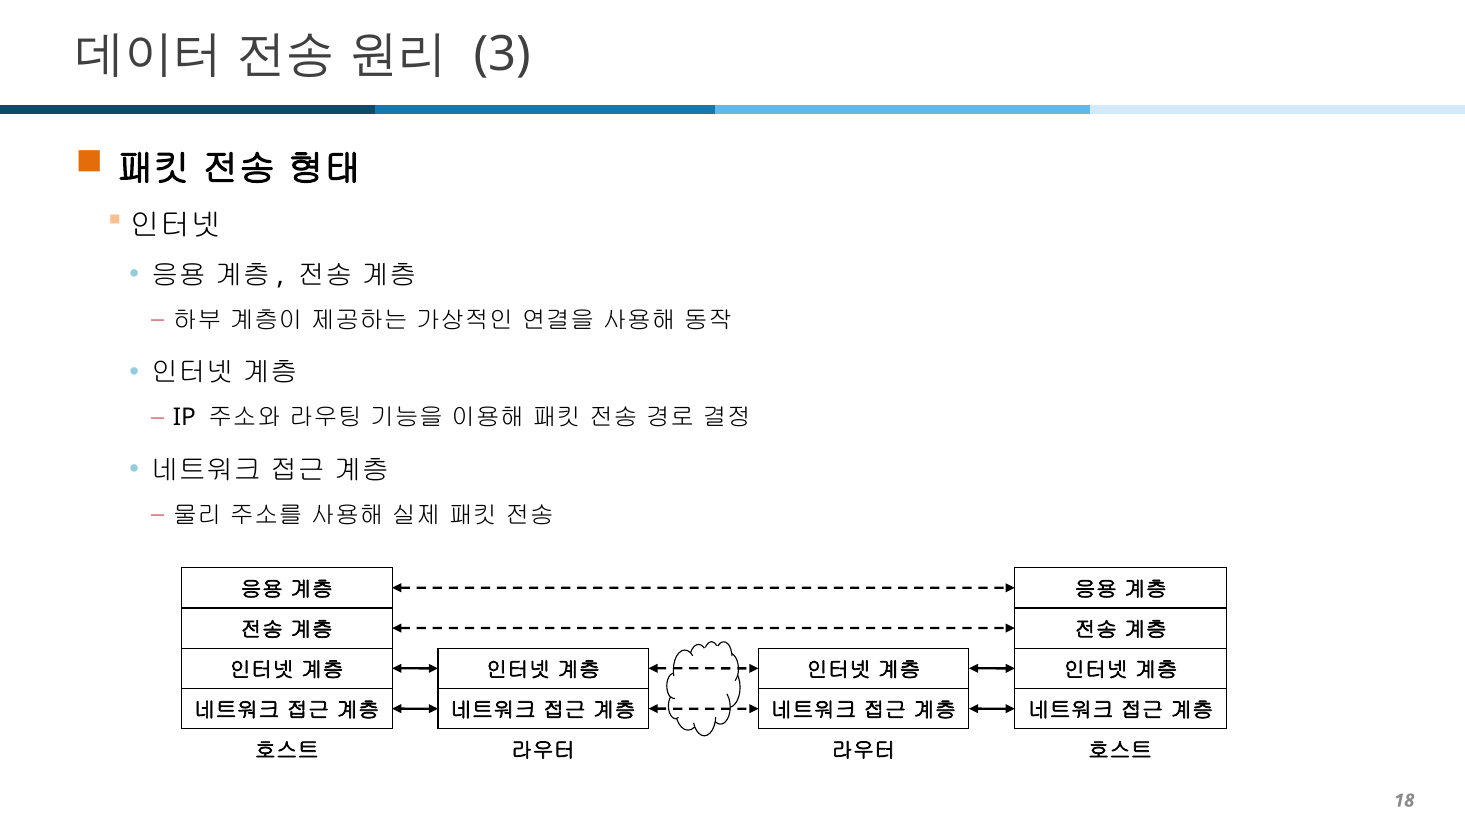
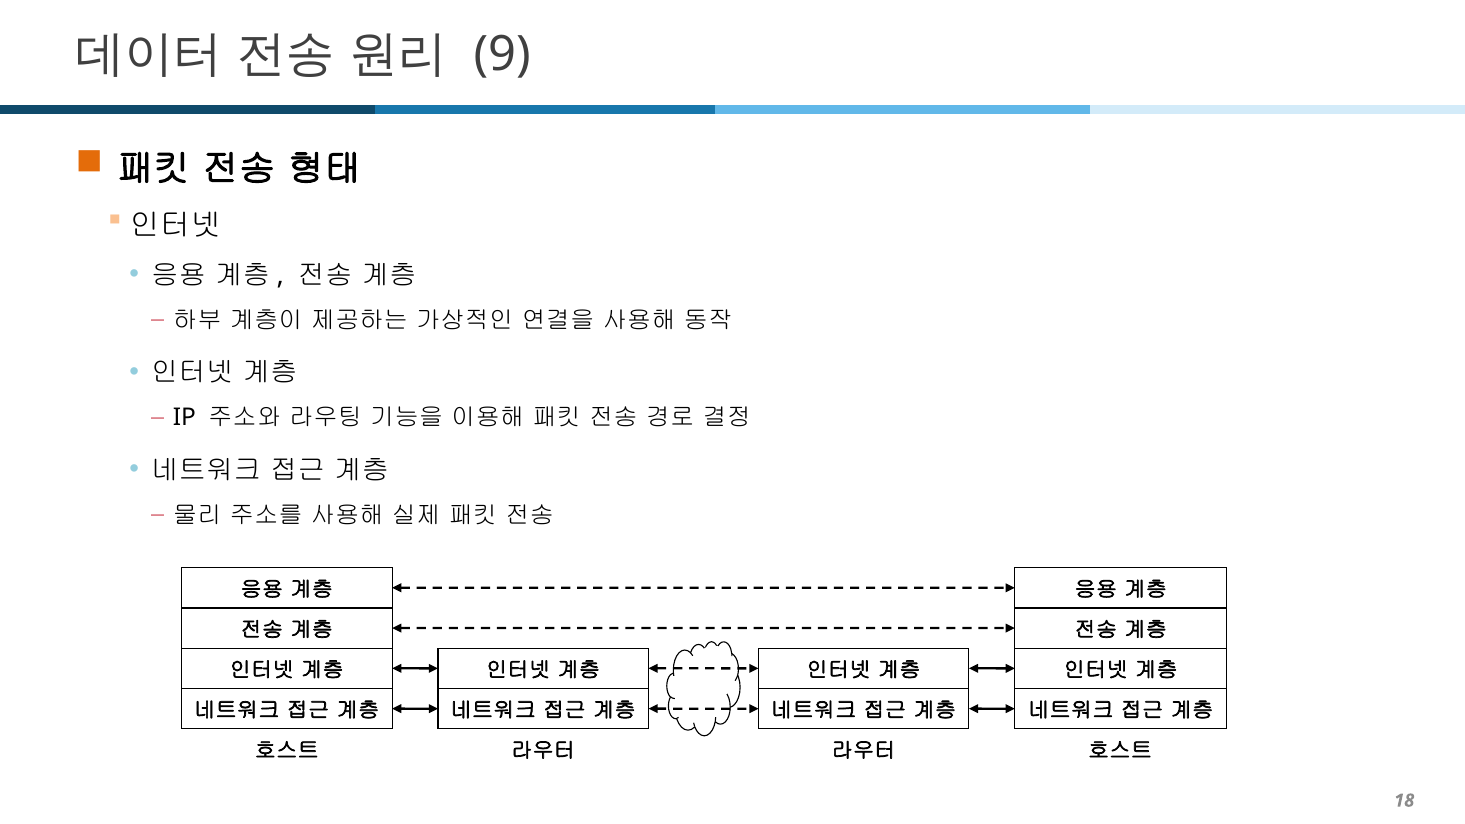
3: 3 -> 9 (502, 55)
